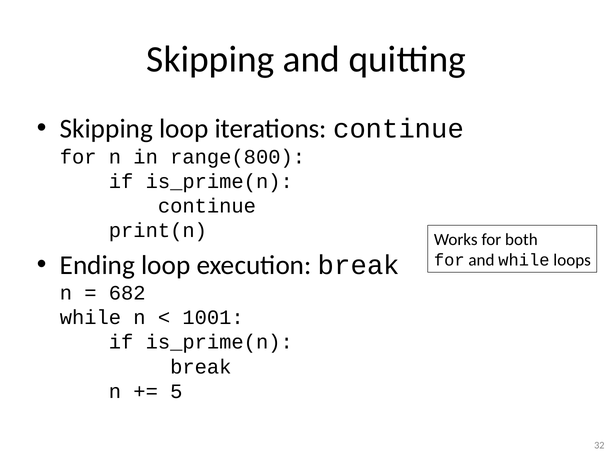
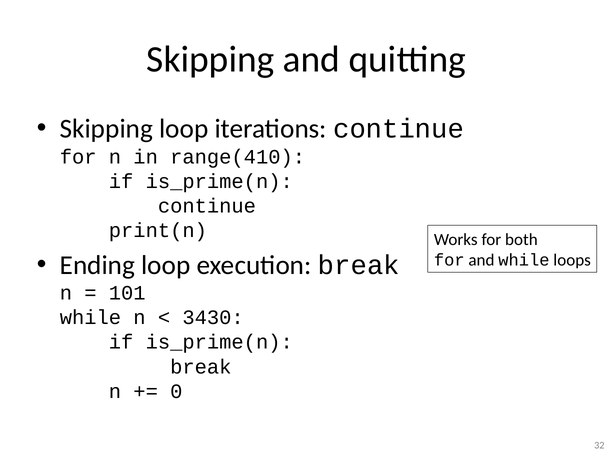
range(800: range(800 -> range(410 (238, 157)
682: 682 -> 101 (127, 293)
1001: 1001 -> 3430 (213, 318)
5: 5 -> 0 (176, 391)
